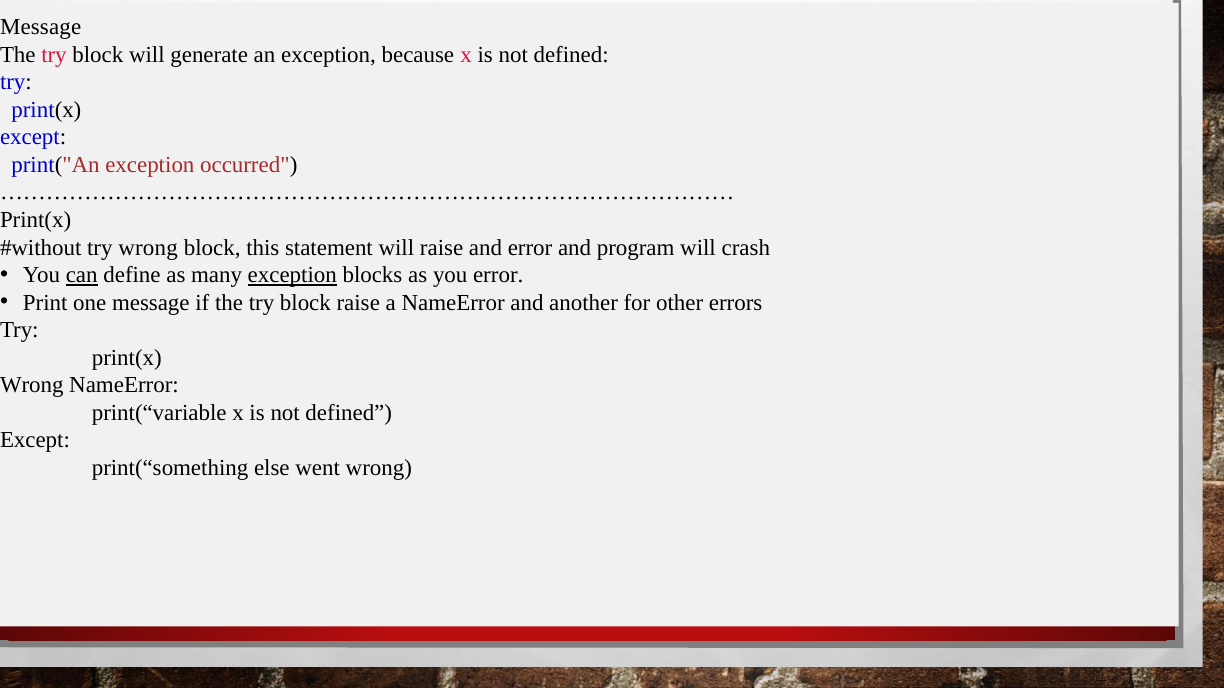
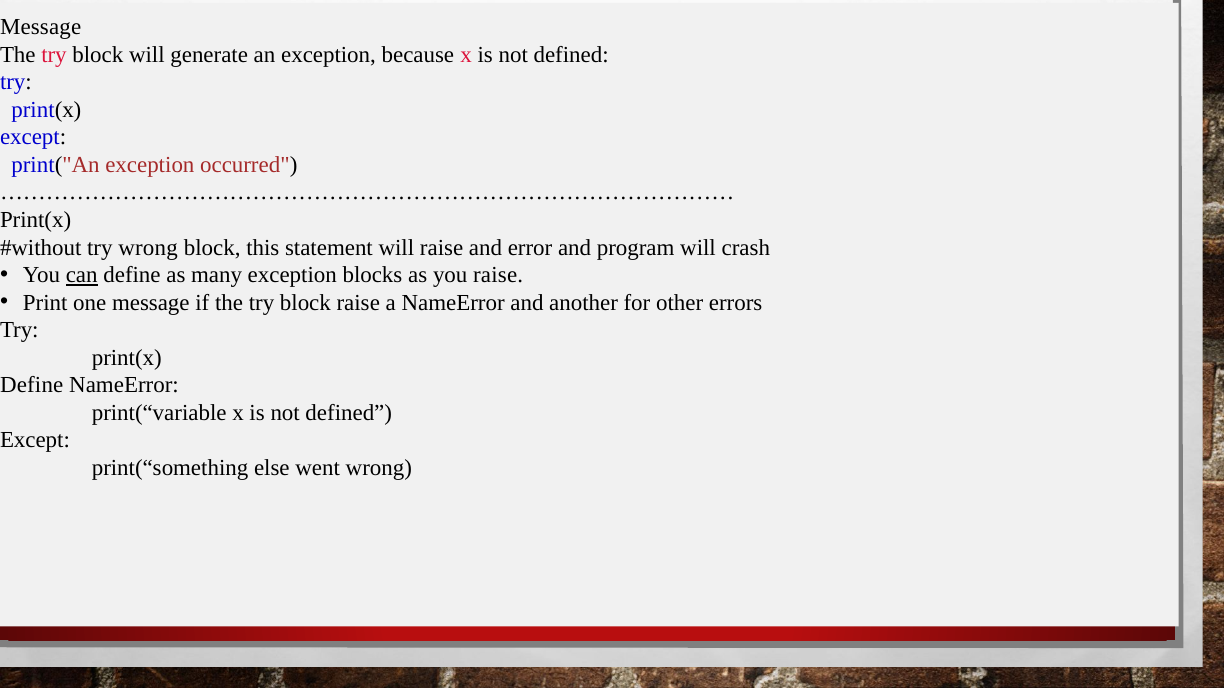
exception underline: present -> none (292, 275)
you error: error -> raise (498, 275)
Wrong: Wrong -> Define (32, 385)
